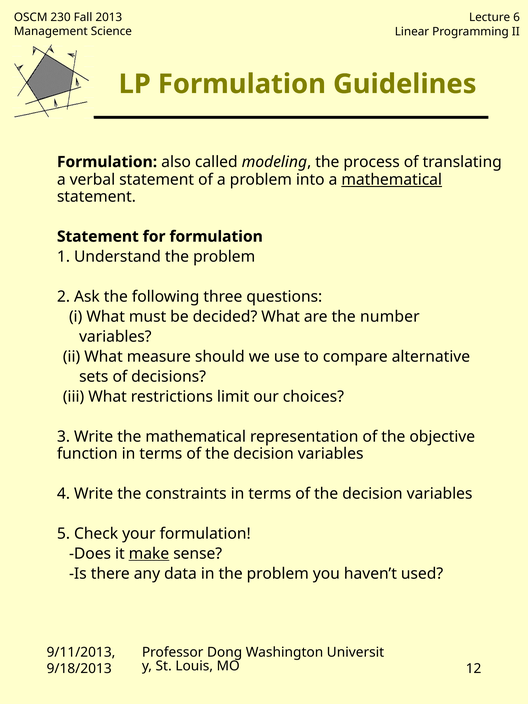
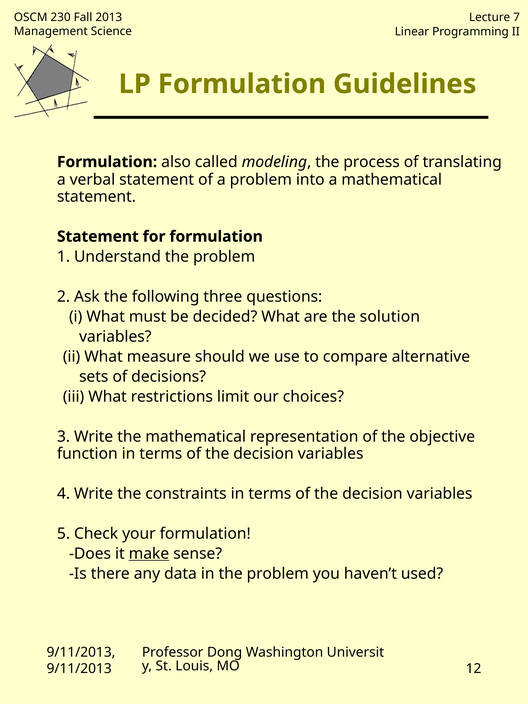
6: 6 -> 7 (517, 17)
mathematical underline: present -> none (392, 180)
number: number -> solution (390, 317)
9/18/2013: 9/18/2013 -> 9/11/2013 (79, 669)
